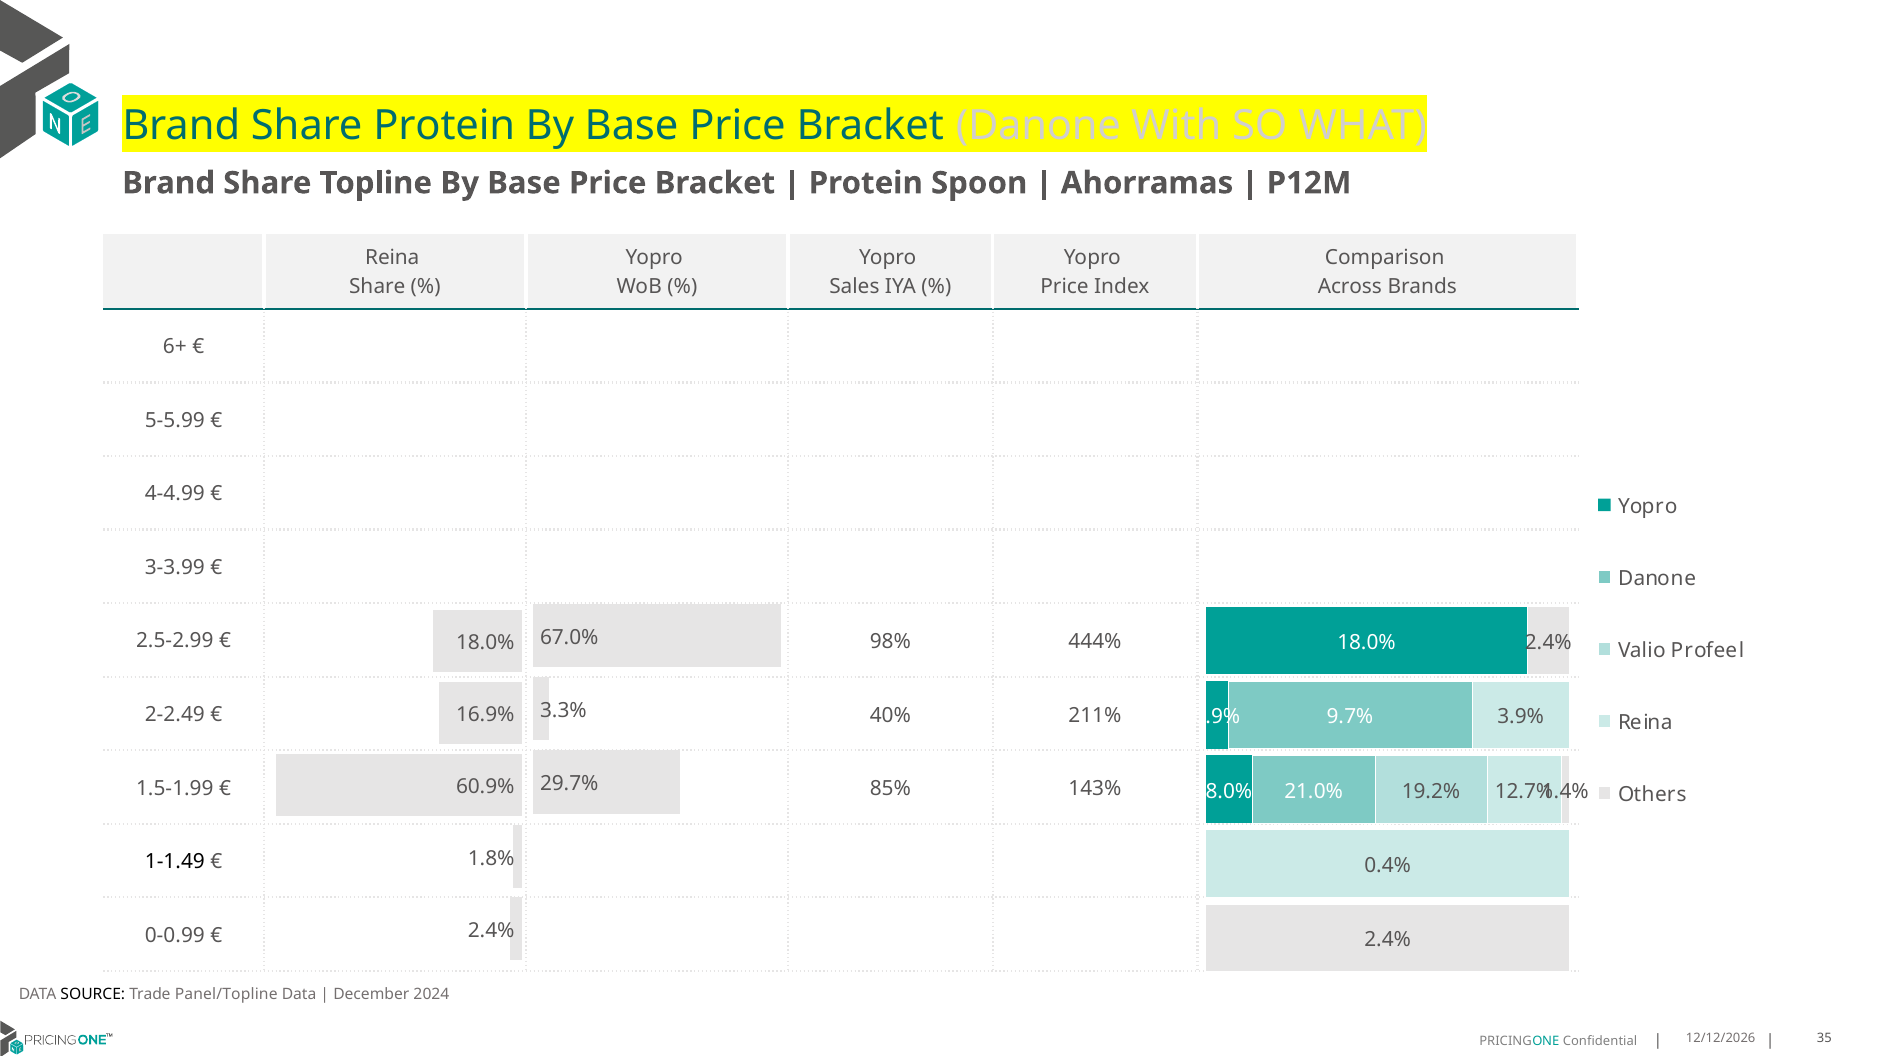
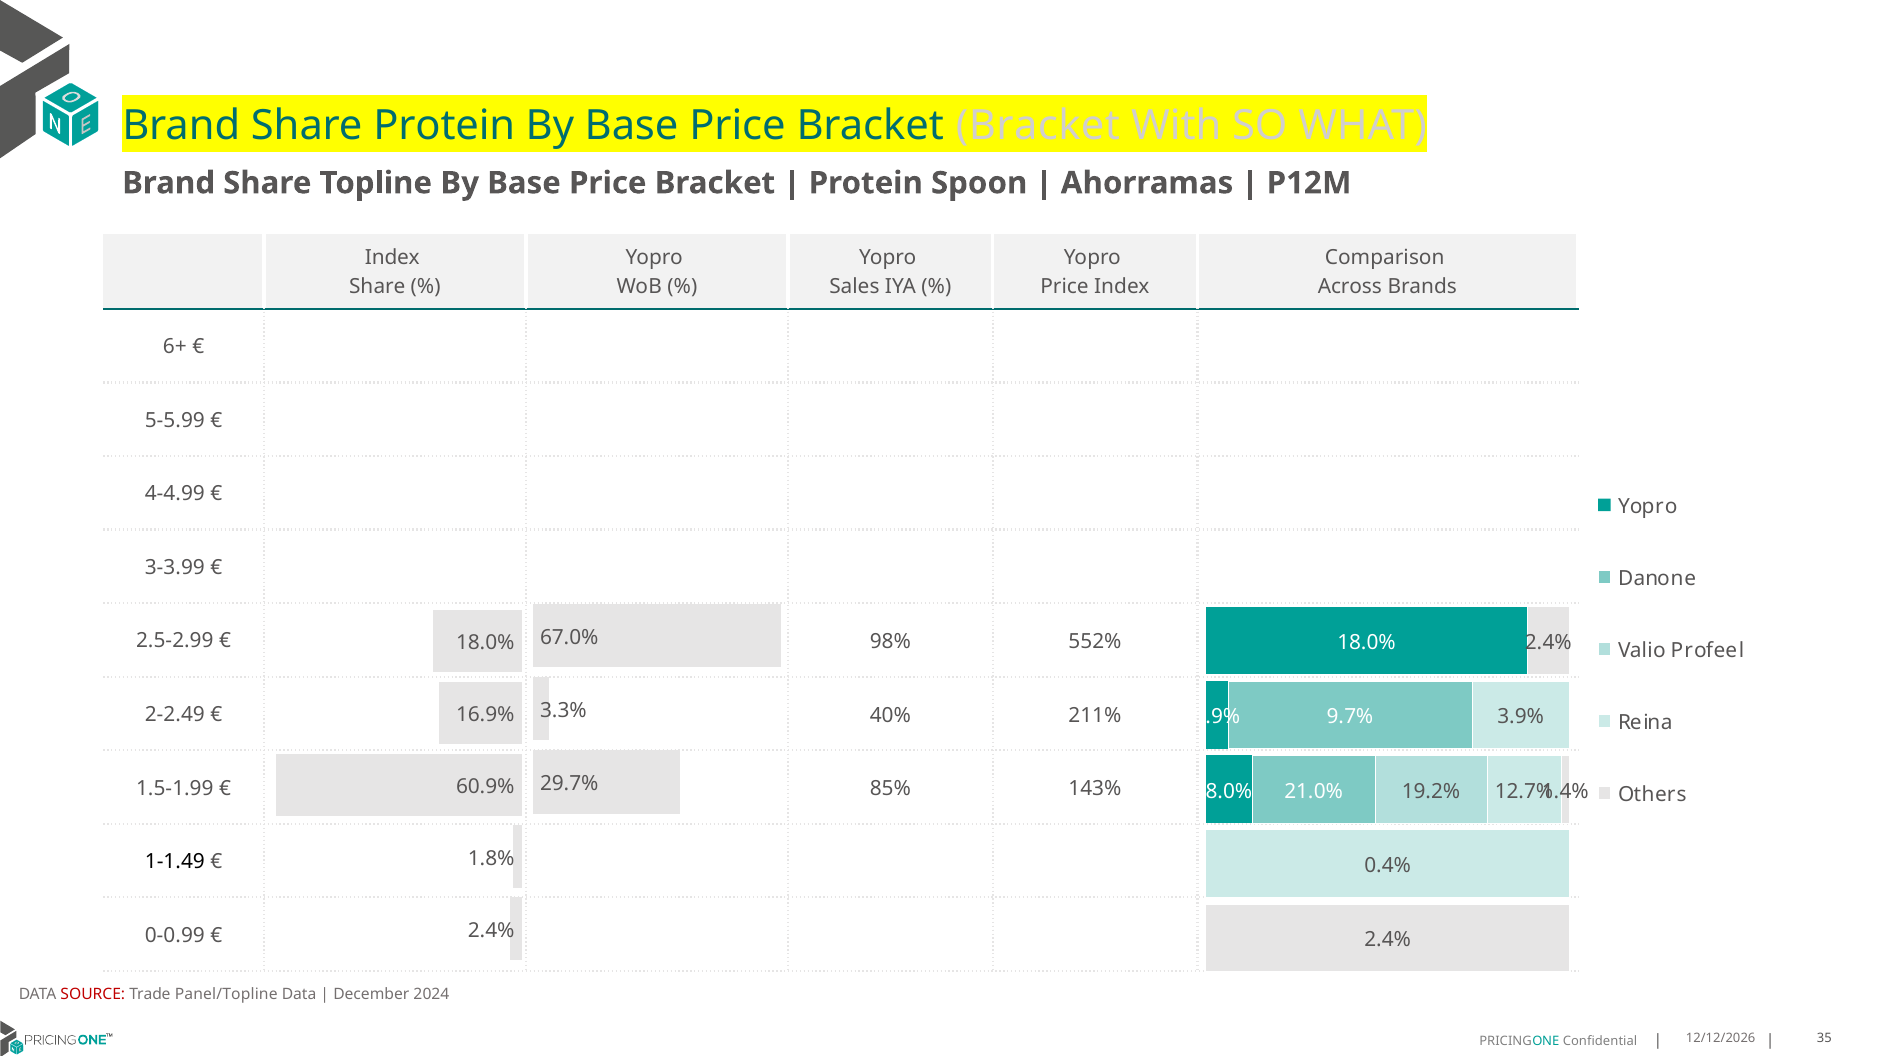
Bracket Danone: Danone -> Bracket (1038, 126)
Reina: Reina -> Index (392, 258)
444%: 444% -> 552% (1095, 642)
SOURCE colour: black -> red (93, 995)
